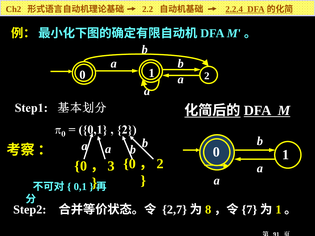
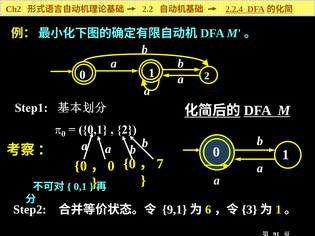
2: 2 -> 7 (160, 164)
3: 3 -> 0 (111, 166)
2,7: 2,7 -> 9,1 (175, 210)
8: 8 -> 6 (208, 210)
7: 7 -> 3 (249, 210)
